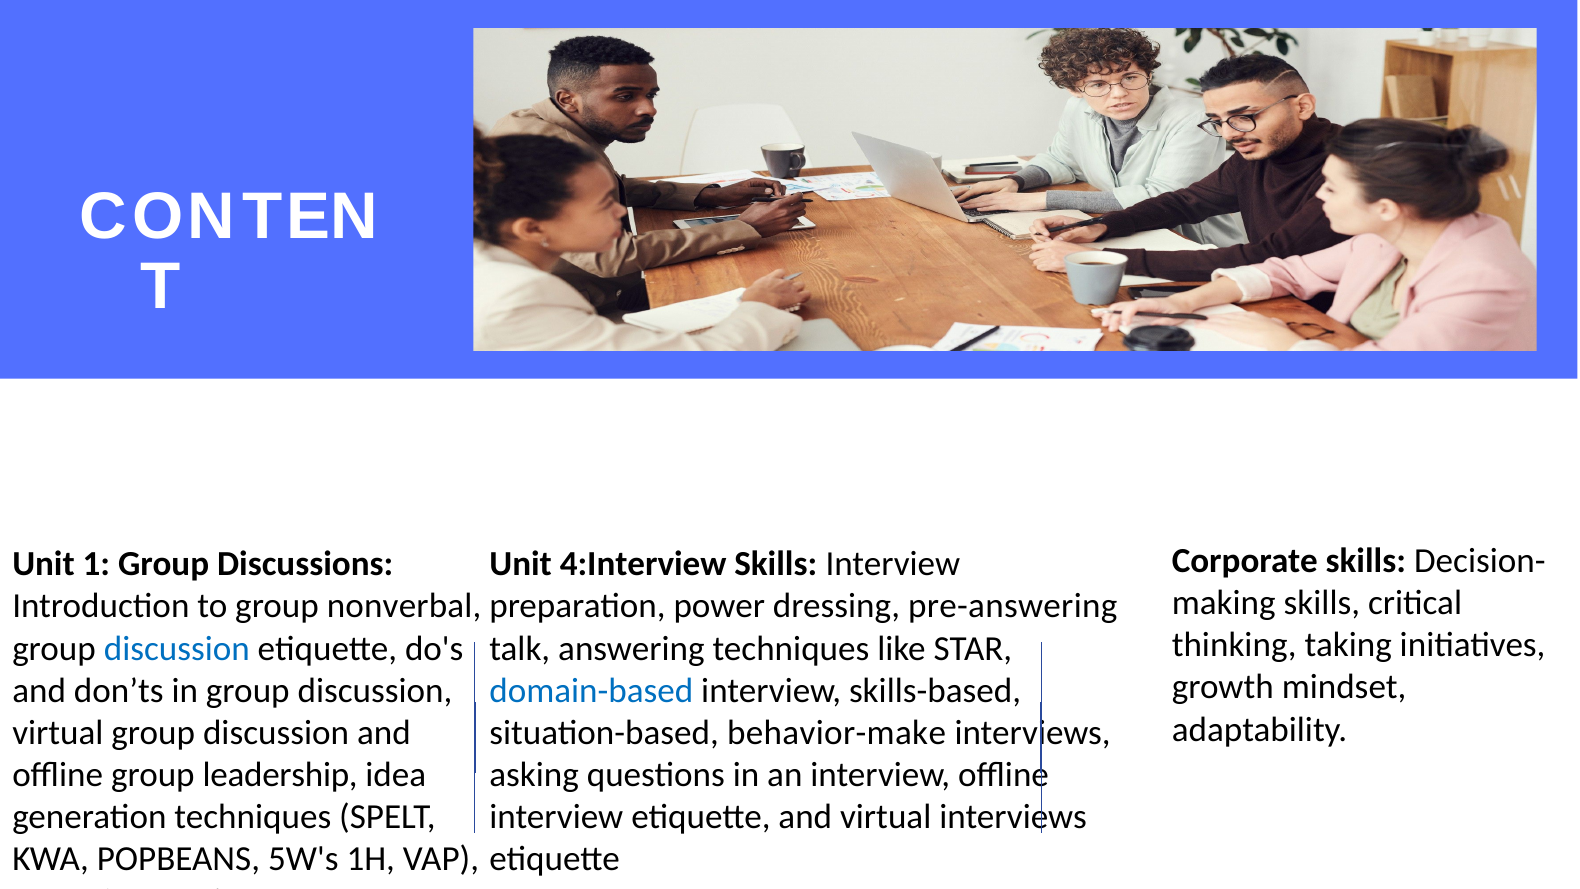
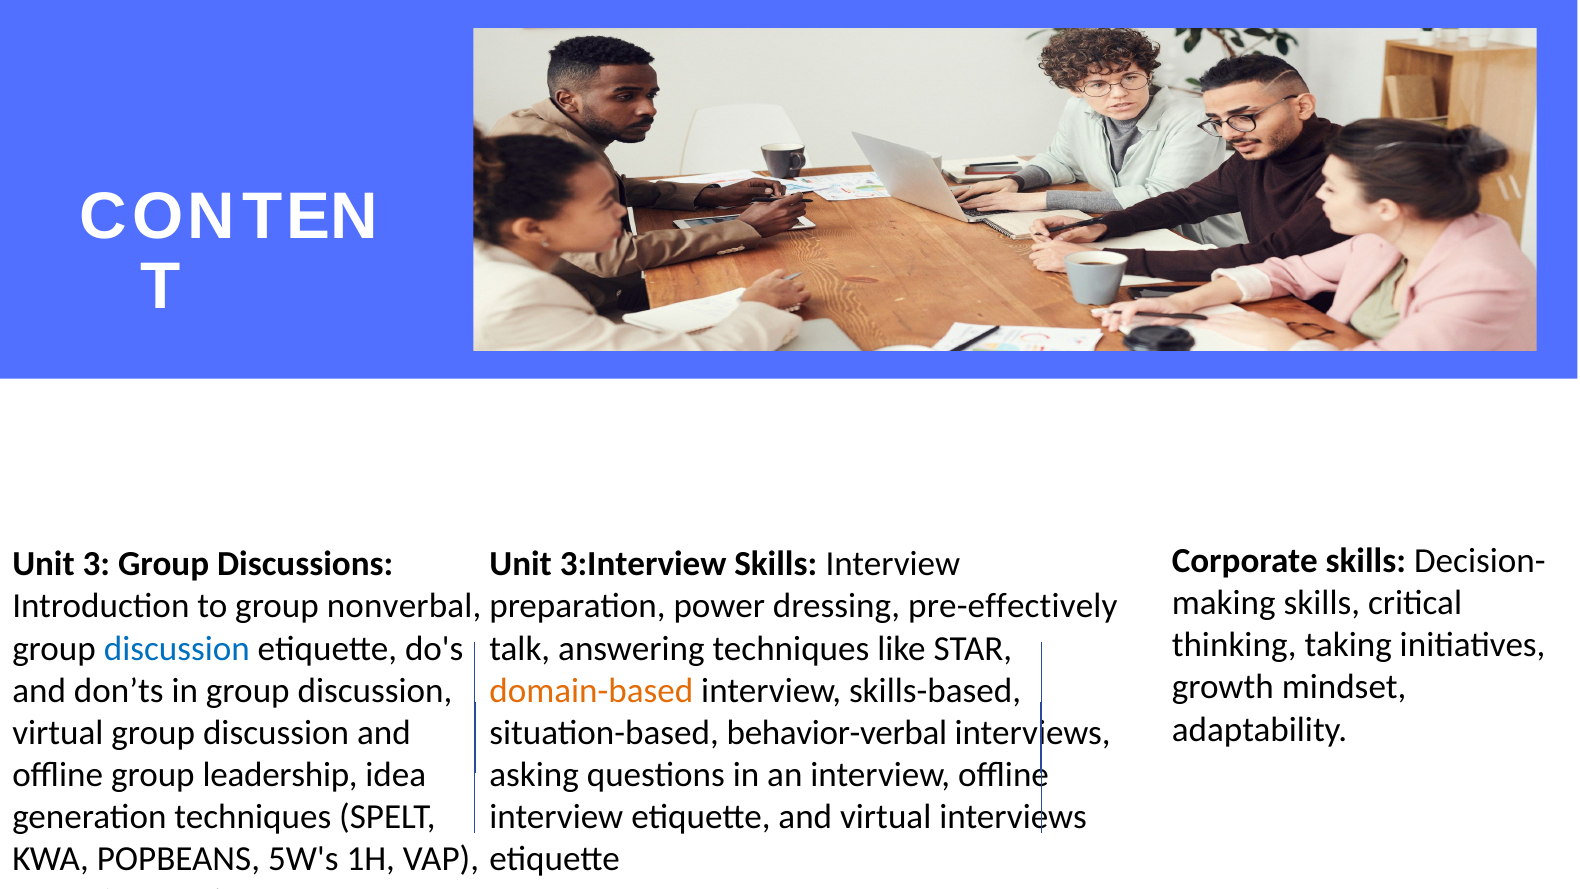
1: 1 -> 3 (96, 564)
4:Interview: 4:Interview -> 3:Interview (643, 564)
pre-answering: pre-answering -> pre-effectively (1013, 606)
domain-based colour: blue -> orange (591, 690)
behavior-make: behavior-make -> behavior-verbal (837, 733)
